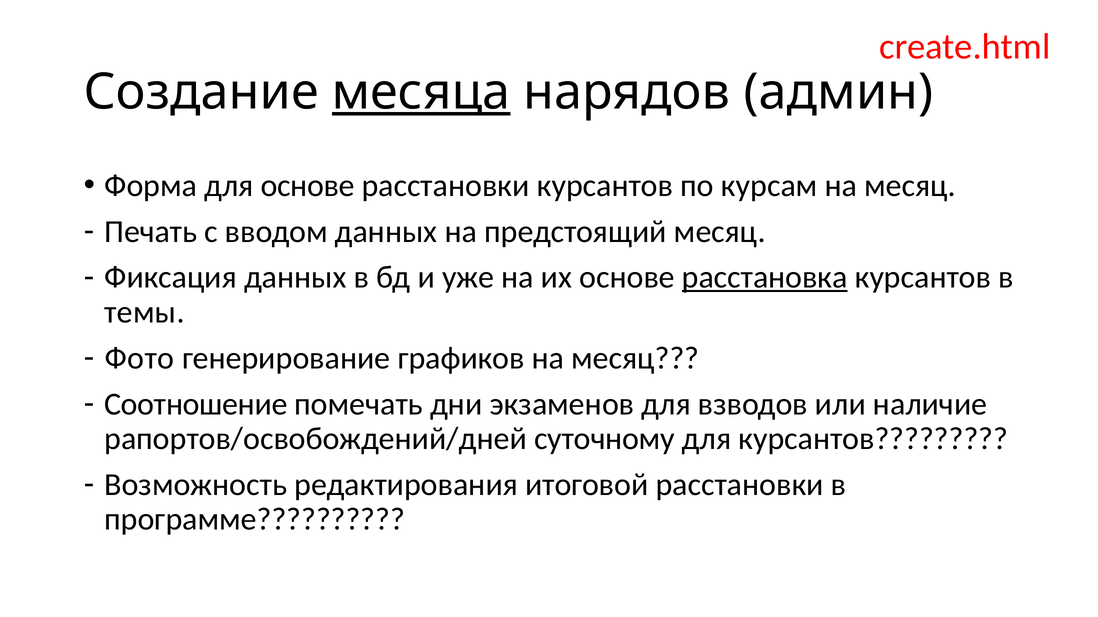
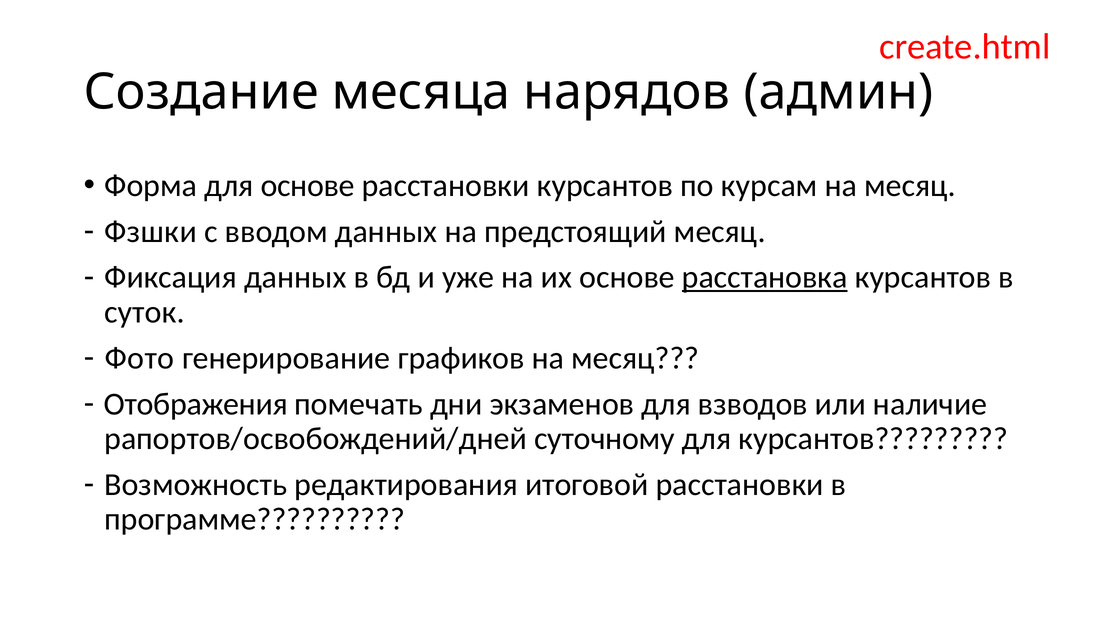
месяца underline: present -> none (421, 92)
Печать: Печать -> Фзшки (151, 232)
темы: темы -> суток (145, 312)
Соотношение: Соотношение -> Отображения (196, 404)
